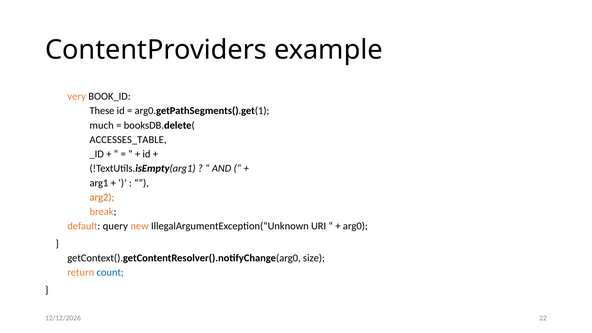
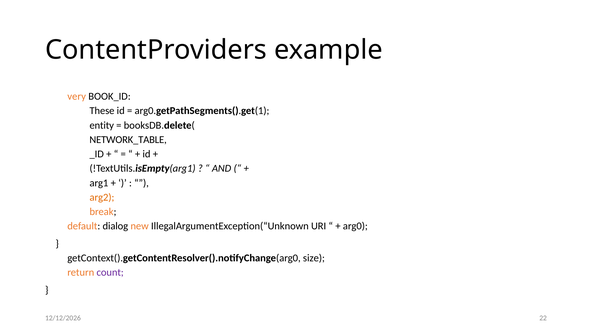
much: much -> entity (102, 125)
ACCESSES_TABLE: ACCESSES_TABLE -> NETWORK_TABLE (128, 140)
query: query -> dialog (115, 226)
count colour: blue -> purple (110, 272)
